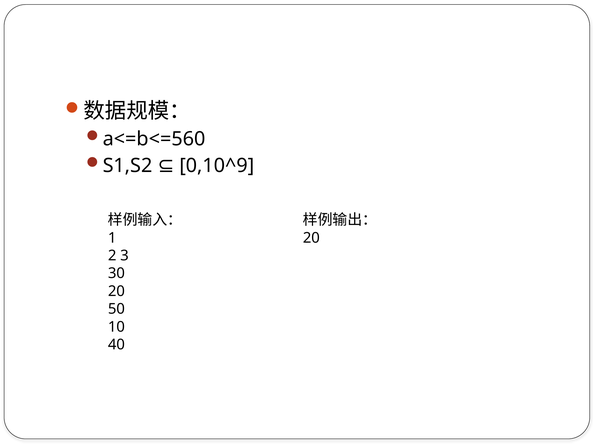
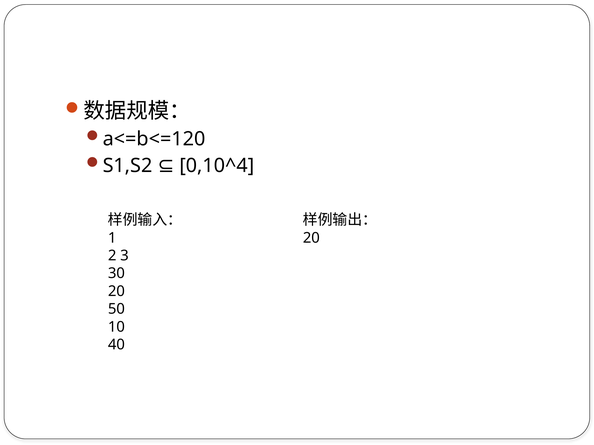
a<=b<=560: a<=b<=560 -> a<=b<=120 (154, 139)
0,10^9: 0,10^9 -> 0,10^4 (217, 166)
